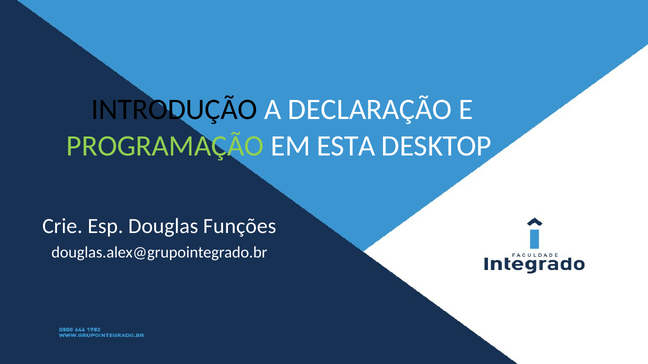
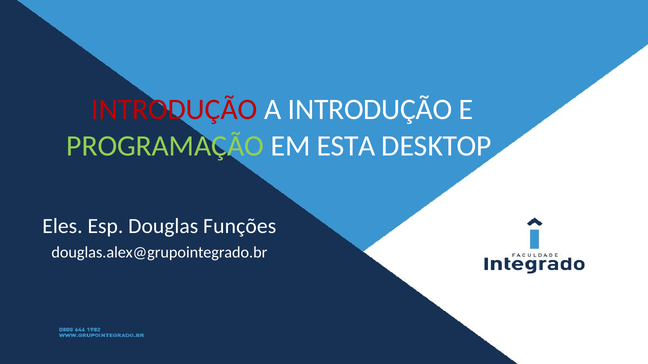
INTRODUÇÃO colour: black -> red (174, 110)
A DECLARAÇÃO: DECLARAÇÃO -> INTRODUÇÃO (370, 110)
Crie: Crie -> Eles (62, 226)
